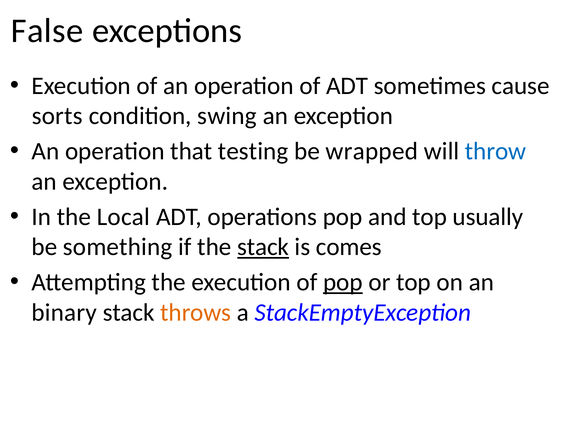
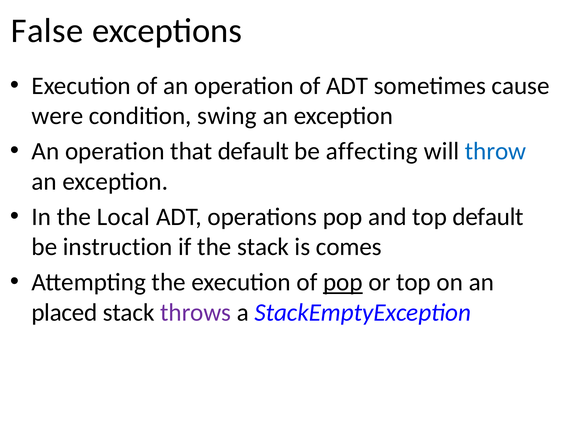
sorts: sorts -> were (57, 116)
that testing: testing -> default (253, 151)
wrapped: wrapped -> affecting (372, 151)
top usually: usually -> default (488, 217)
something: something -> instruction (118, 247)
stack underline: present -> none (263, 247)
binary: binary -> placed (64, 312)
throws colour: orange -> purple (196, 312)
